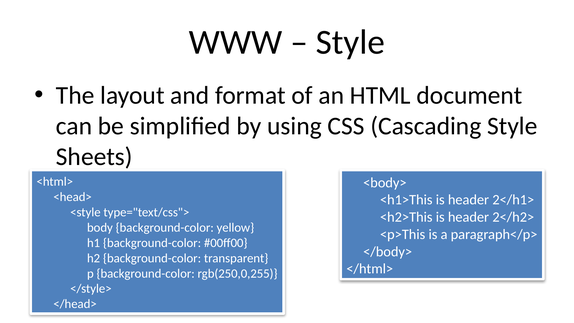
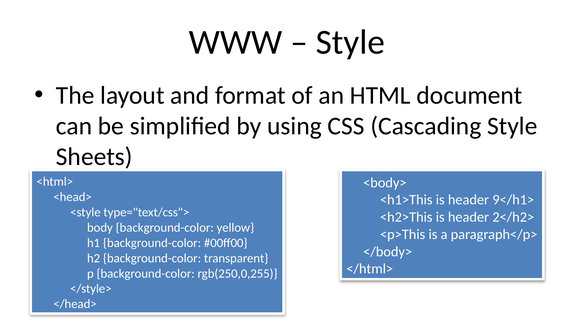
2</h1>: 2</h1> -> 9</h1> (513, 200)
